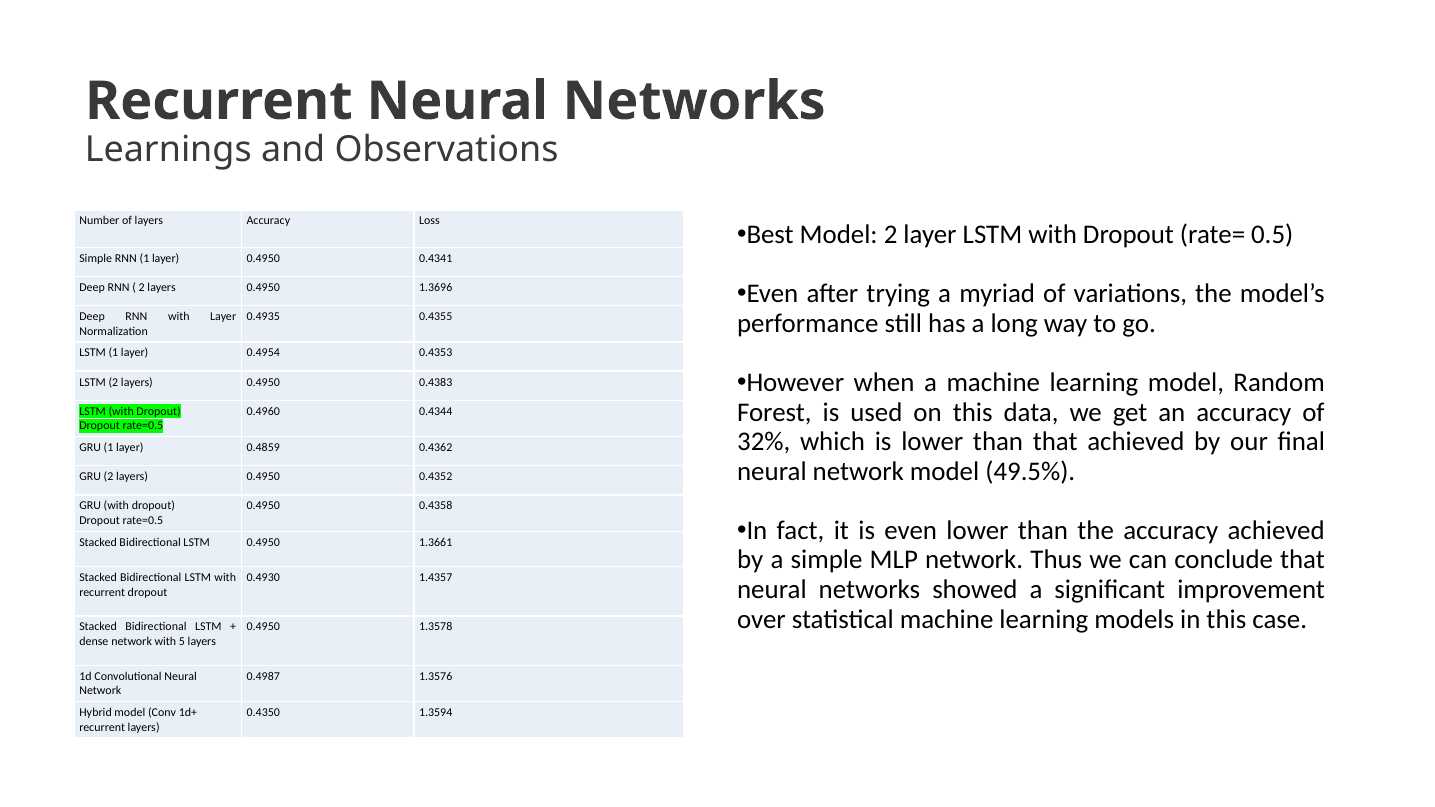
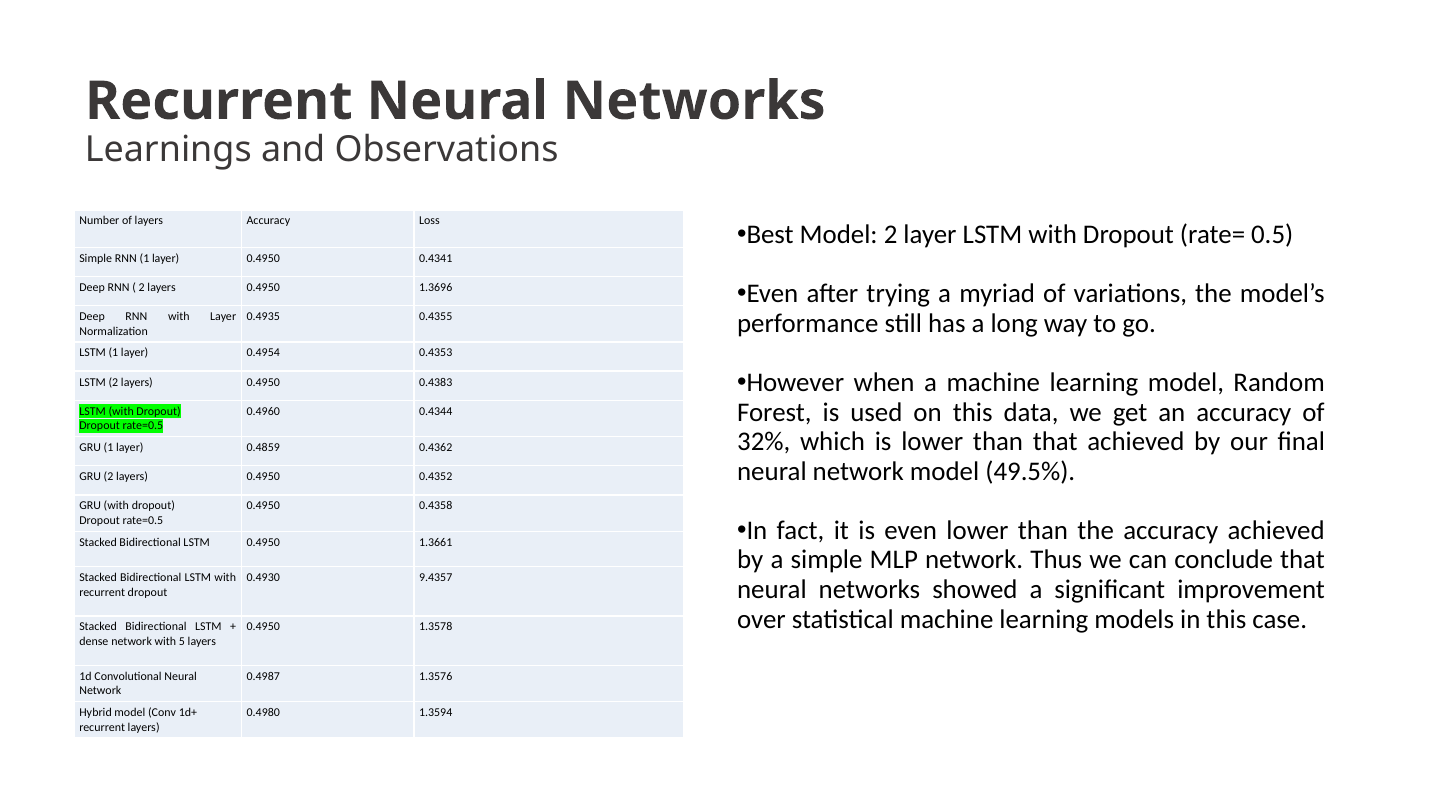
1.4357: 1.4357 -> 9.4357 (436, 578)
0.4350: 0.4350 -> 0.4980 (263, 713)
